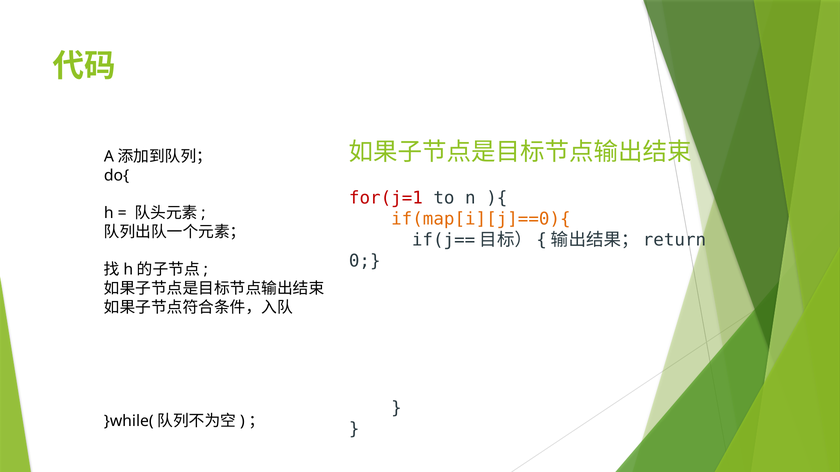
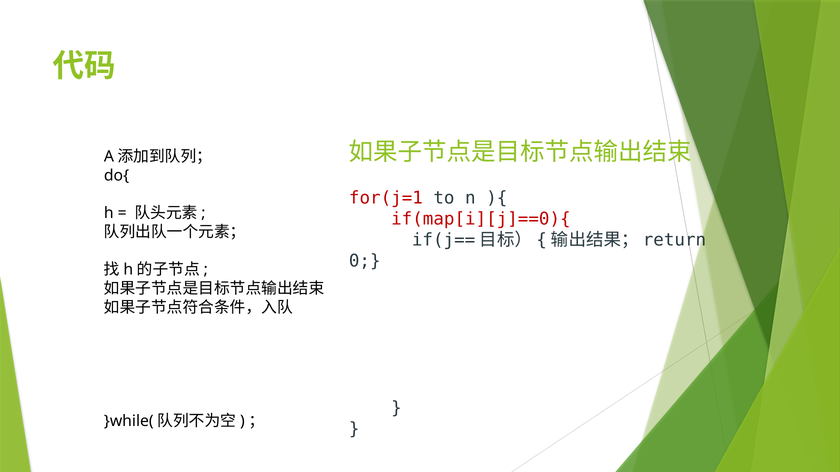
if(map[i][j]==0){ colour: orange -> red (481, 219)
